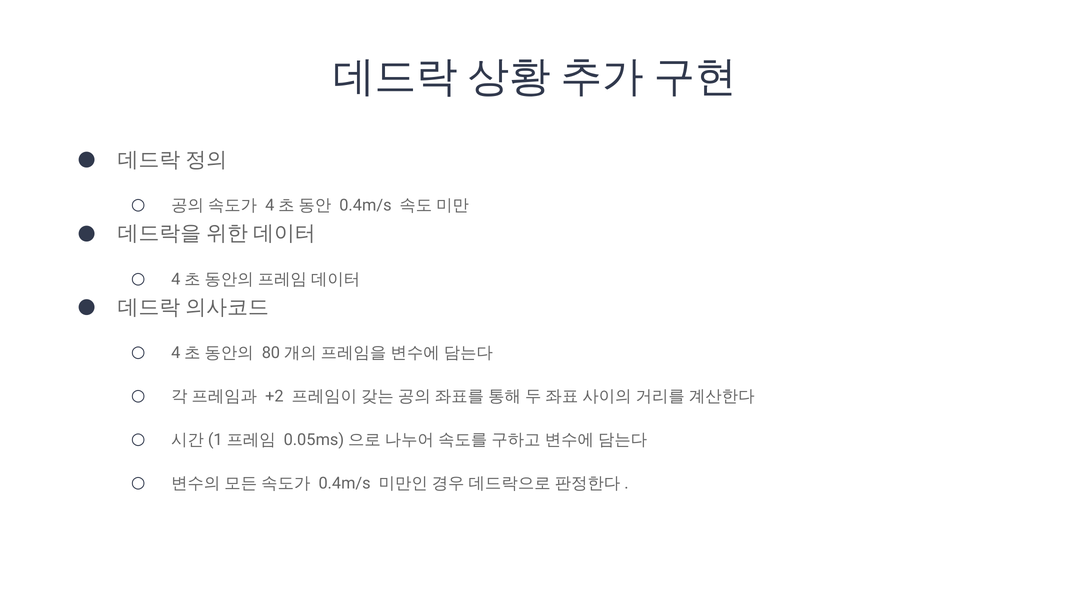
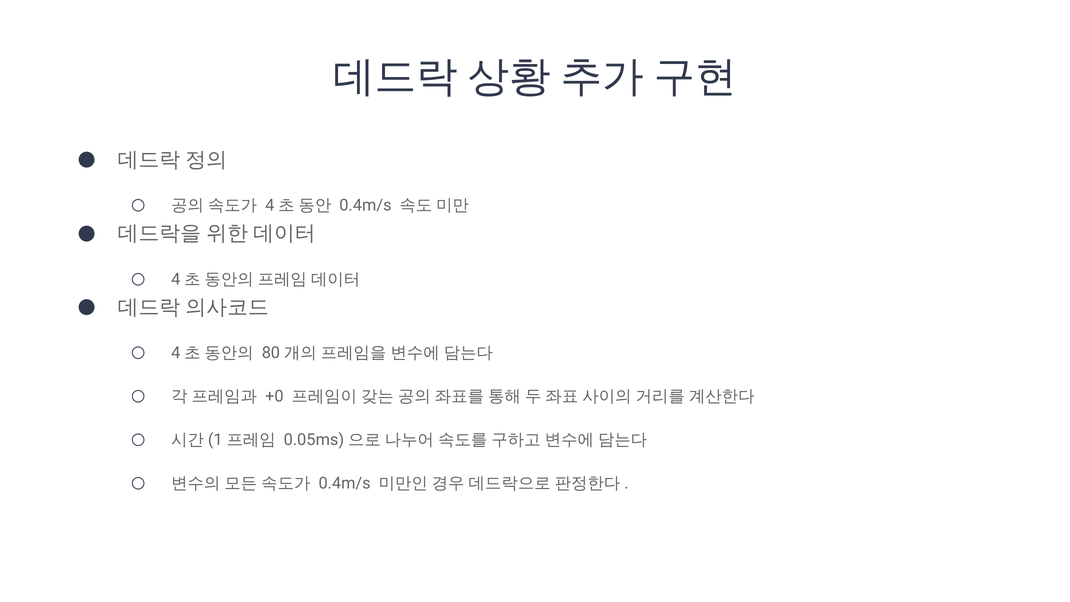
+2: +2 -> +0 (274, 396)
